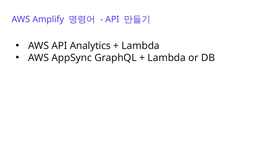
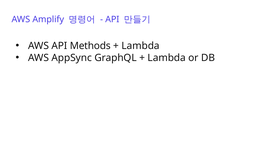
Analytics: Analytics -> Methods (90, 46)
